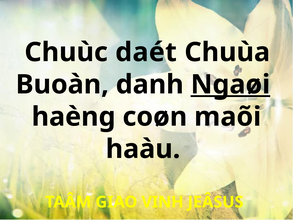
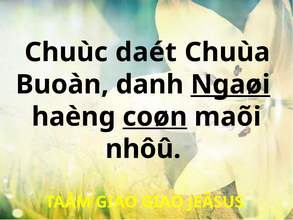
coøn underline: none -> present (155, 117)
haàu: haàu -> nhôû (143, 149)
GIAO VINH: VINH -> GIAO (162, 202)
